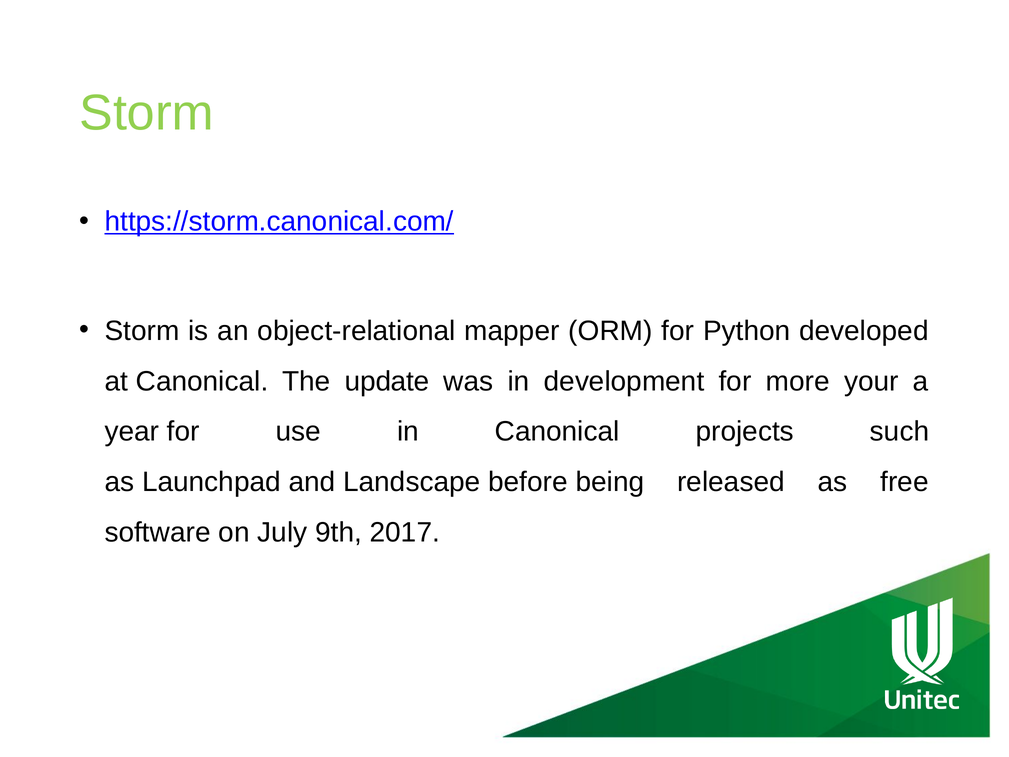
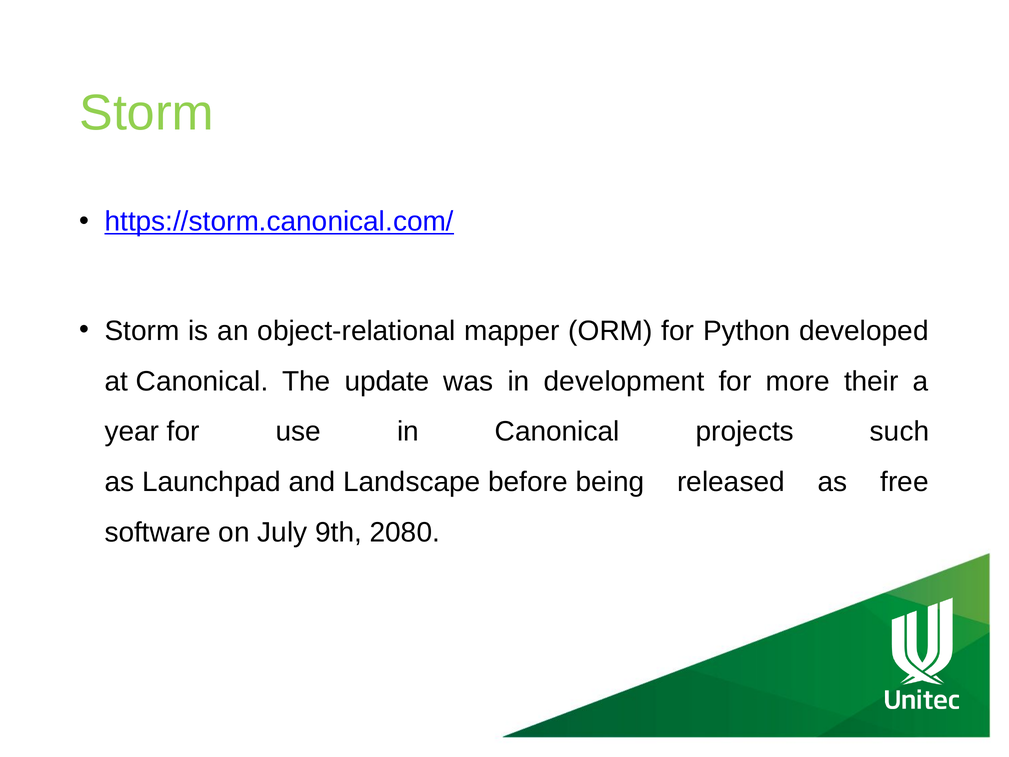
your: your -> their (871, 381)
2017: 2017 -> 2080 (405, 532)
